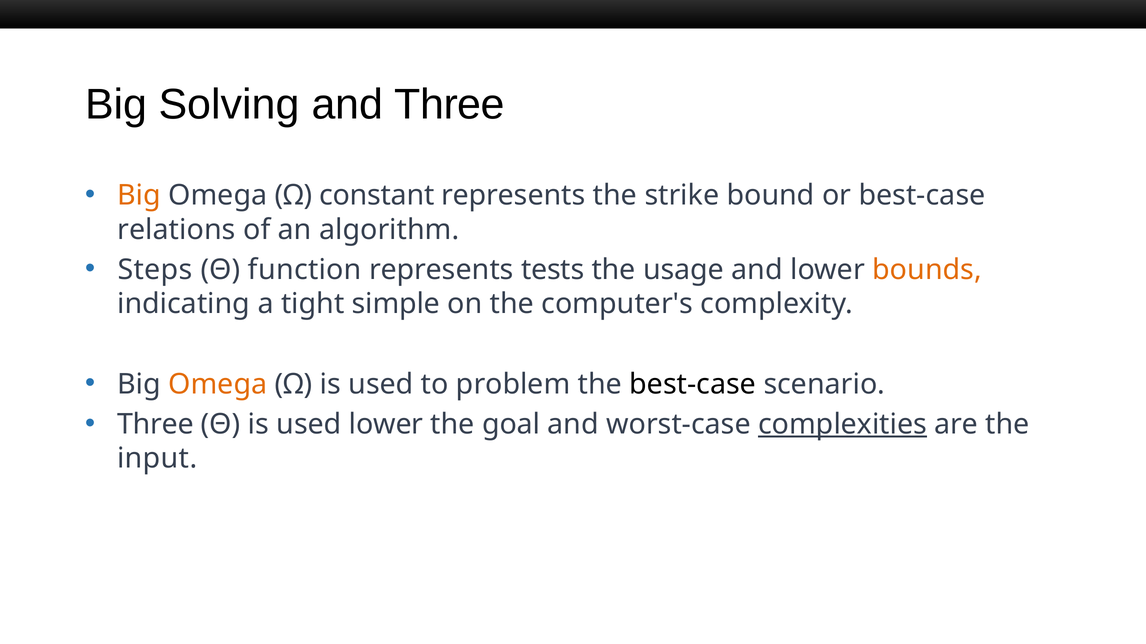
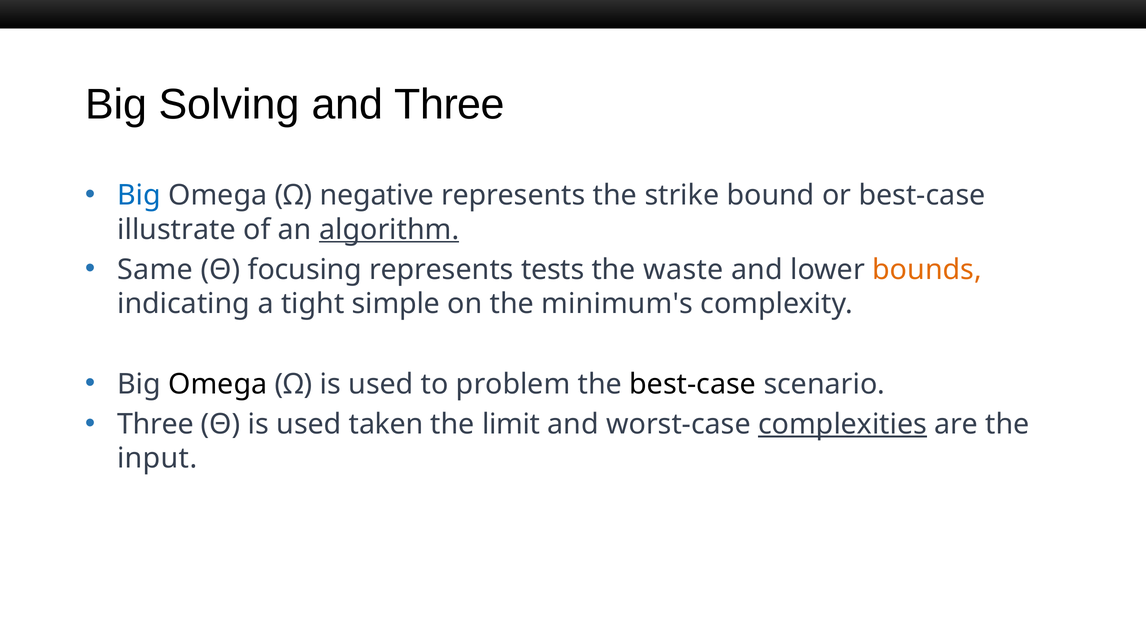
Big colour: orange -> blue (139, 195)
constant: constant -> negative (377, 195)
relations: relations -> illustrate (177, 230)
algorithm underline: none -> present (389, 230)
Steps: Steps -> Same (155, 270)
function: function -> focusing (305, 270)
usage: usage -> waste (683, 270)
computer's: computer's -> minimum's (617, 304)
Omega colour: orange -> black (218, 384)
used lower: lower -> taken (386, 425)
goal: goal -> limit (511, 425)
